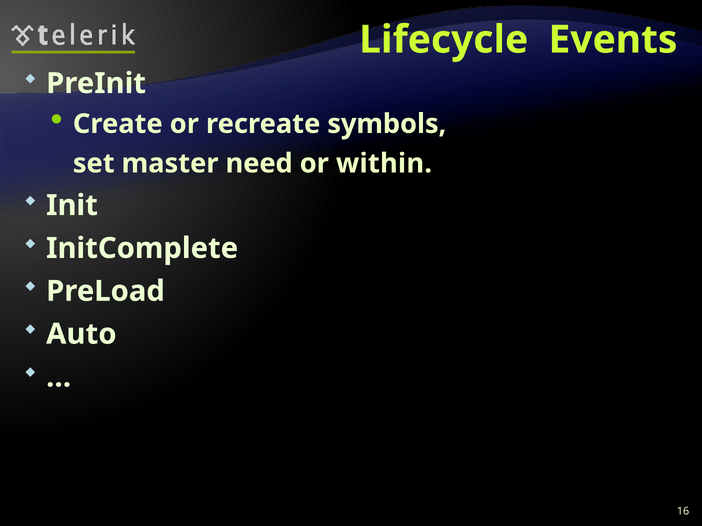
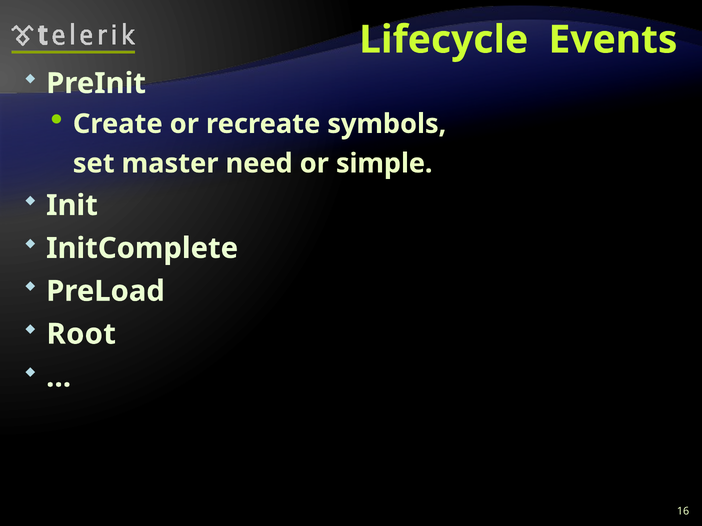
within: within -> simple (384, 164)
Auto: Auto -> Root (81, 334)
